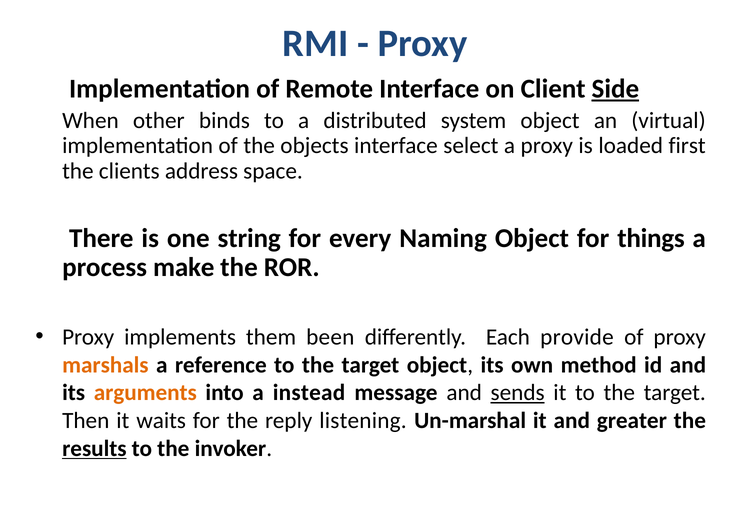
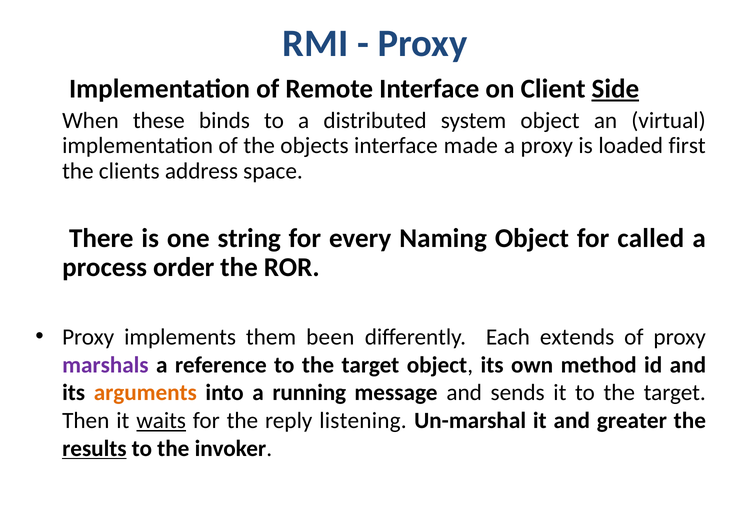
other: other -> these (159, 121)
select: select -> made (471, 146)
things: things -> called (651, 238)
make: make -> order (184, 267)
provide: provide -> extends (577, 337)
marshals colour: orange -> purple (105, 365)
instead: instead -> running (309, 393)
sends underline: present -> none (518, 393)
waits underline: none -> present (161, 420)
